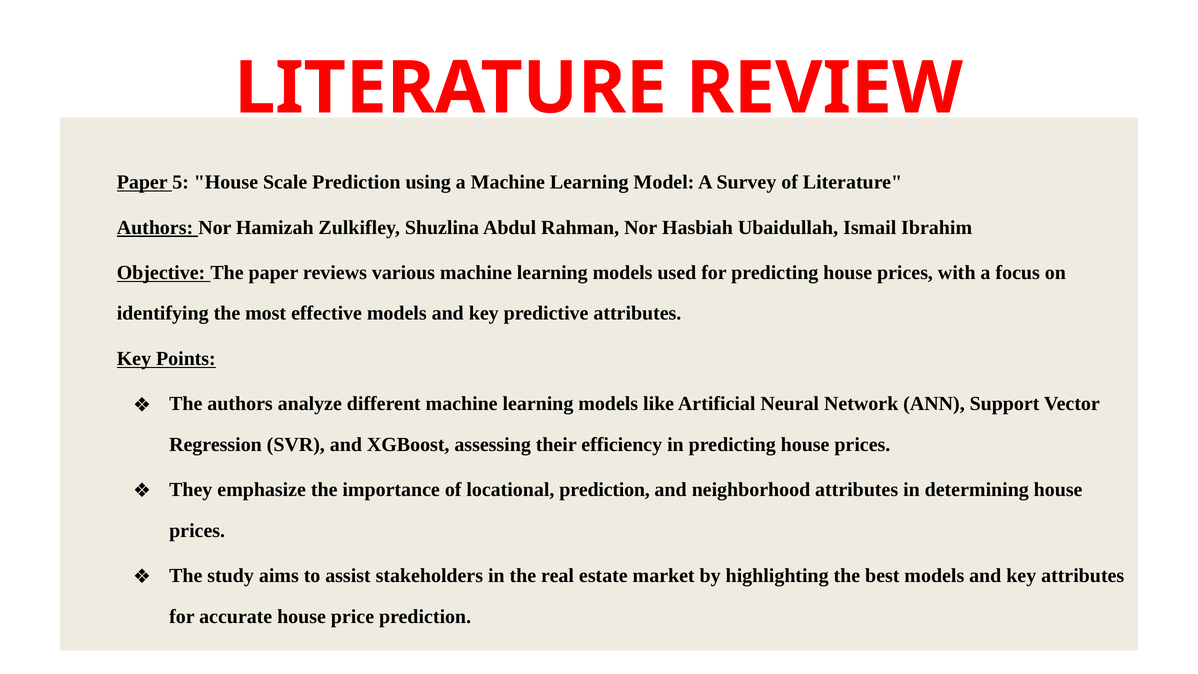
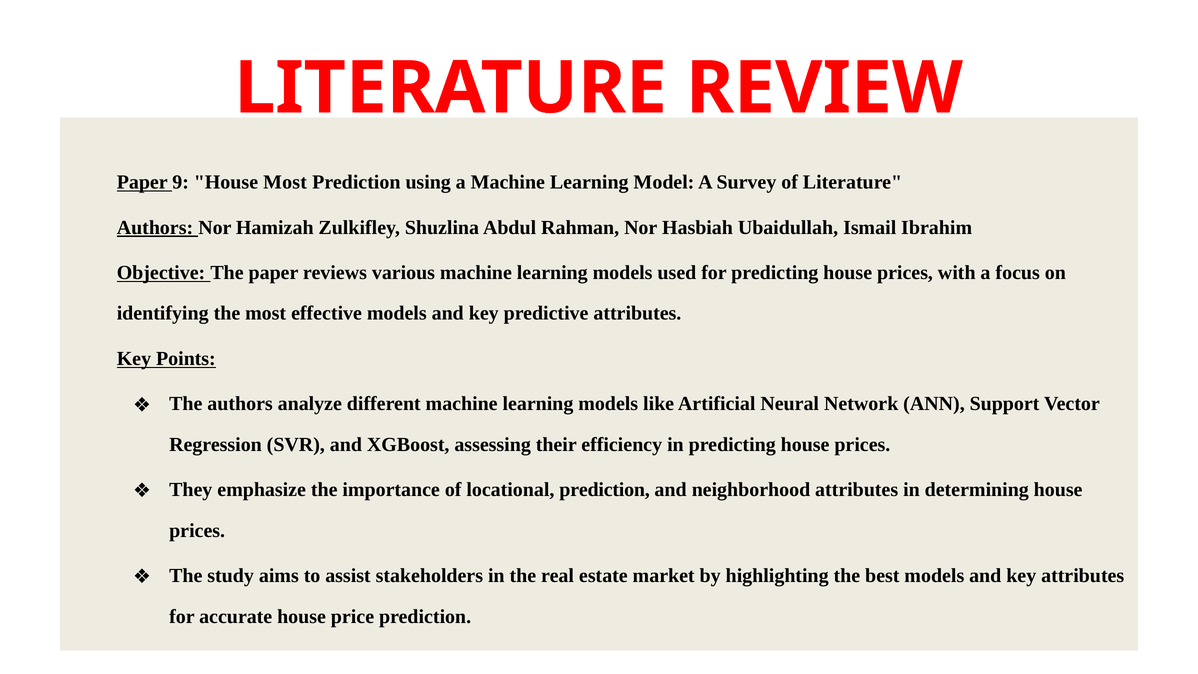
5: 5 -> 9 (181, 182)
House Scale: Scale -> Most (285, 182)
